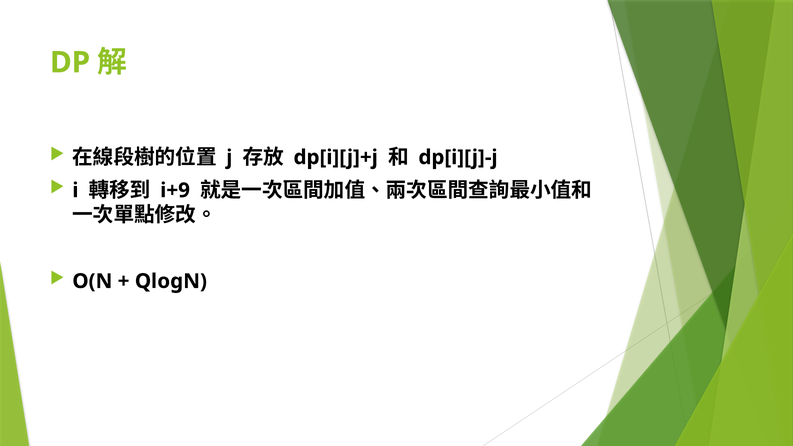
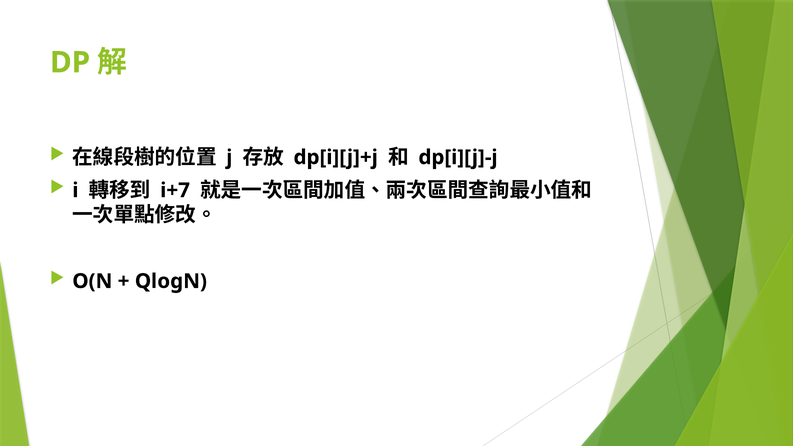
i+9: i+9 -> i+7 (175, 190)
